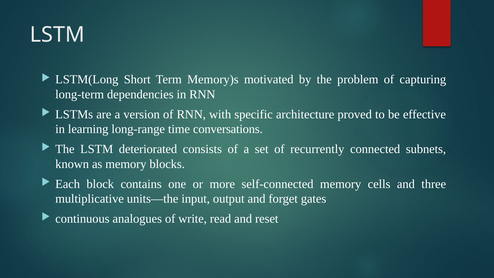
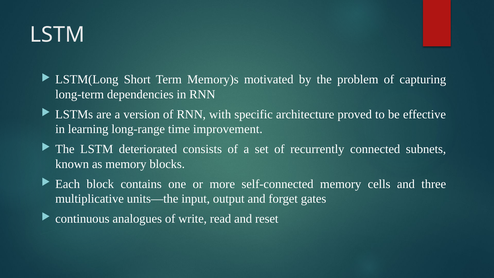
conversations: conversations -> improvement (228, 129)
